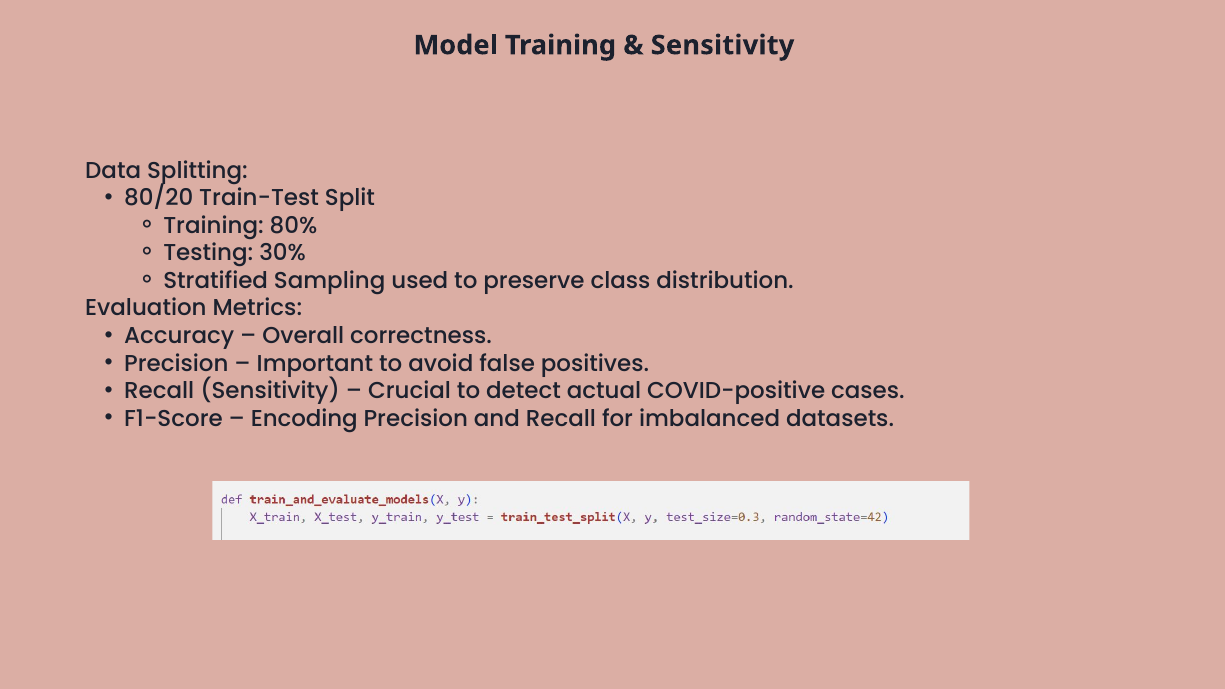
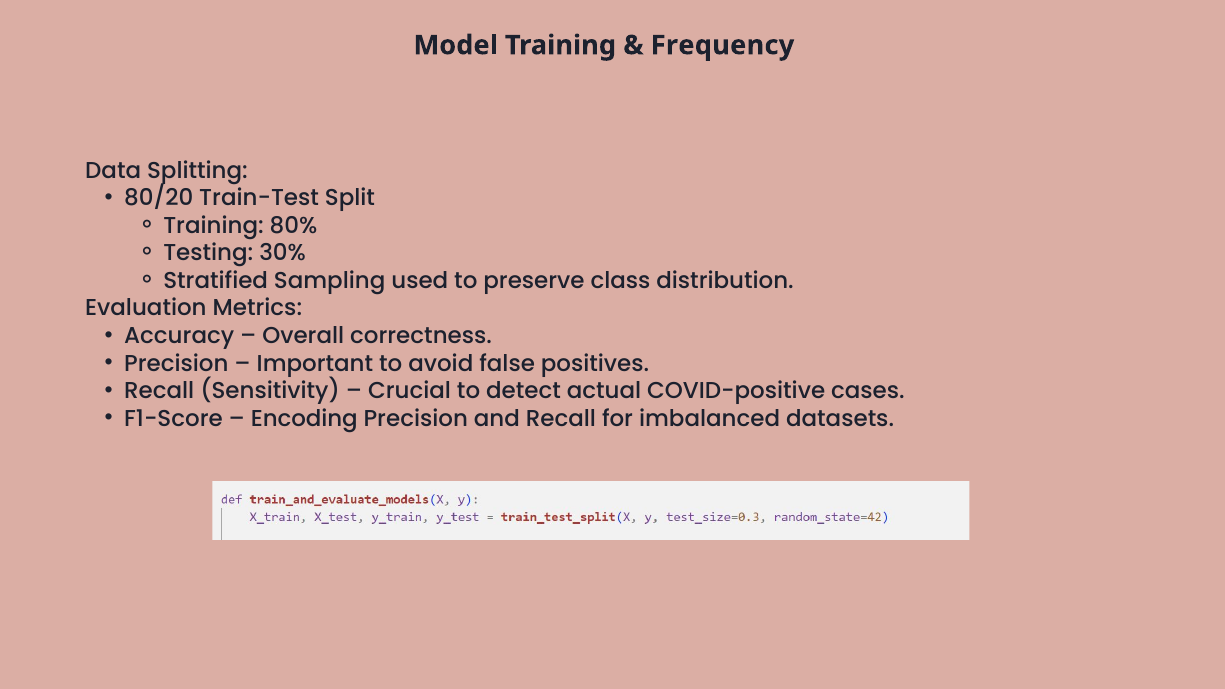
Sensitivity: Sensitivity -> Frequency (722, 45)
